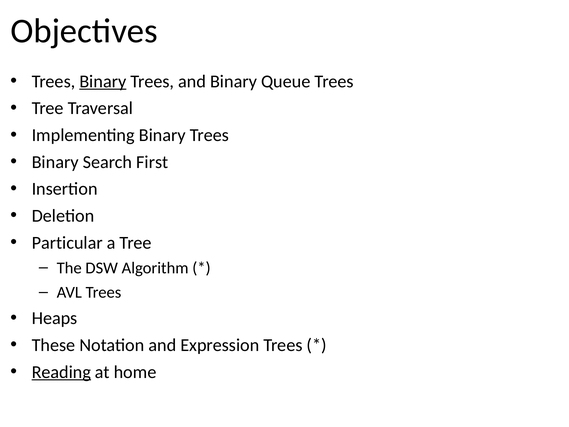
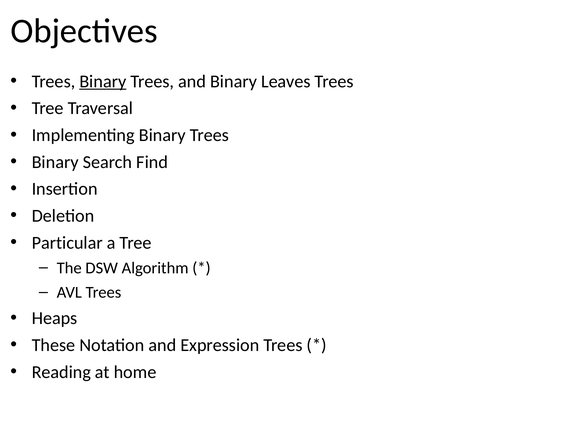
Queue: Queue -> Leaves (286, 81)
First: First -> Find (152, 162)
Reading underline: present -> none (61, 372)
